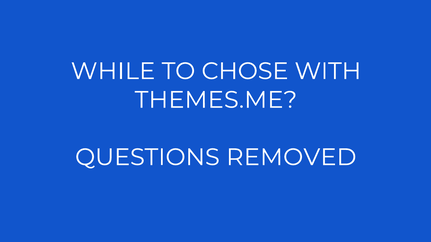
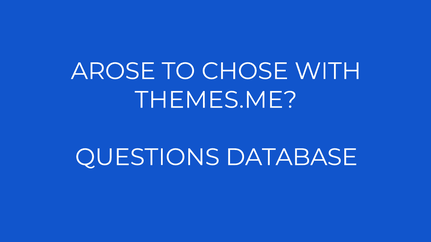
WHILE: WHILE -> AROSE (113, 71)
REMOVED: REMOVED -> DATABASE (292, 158)
